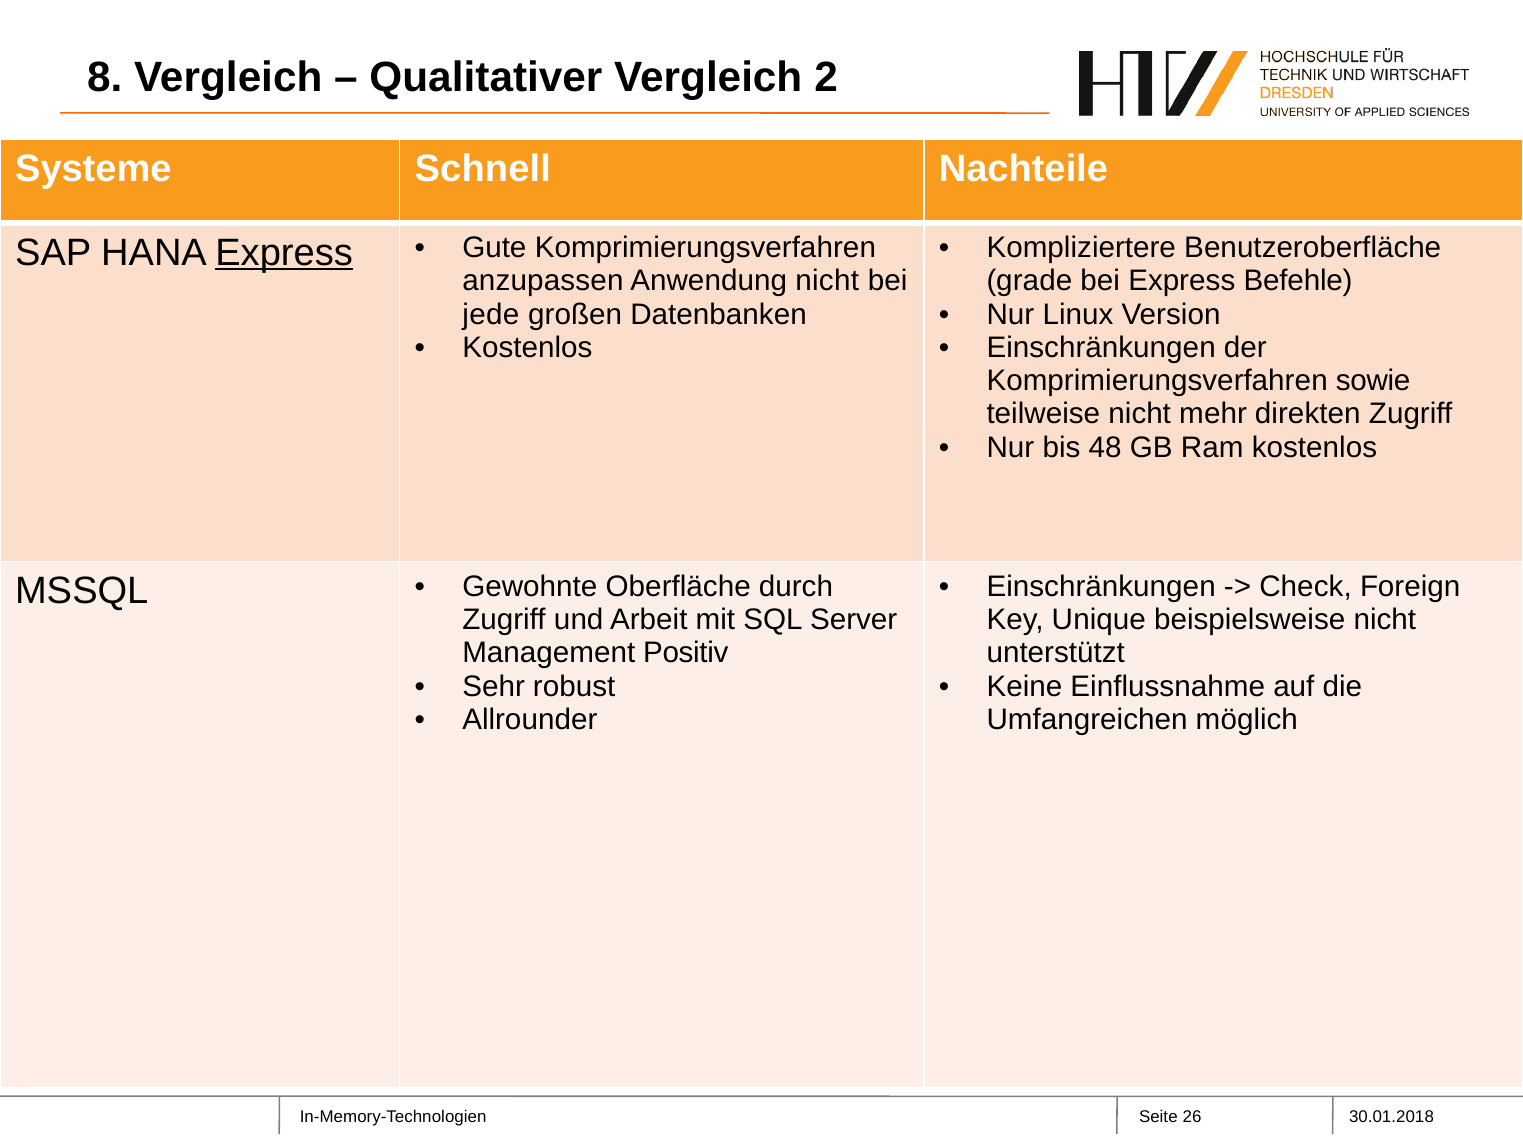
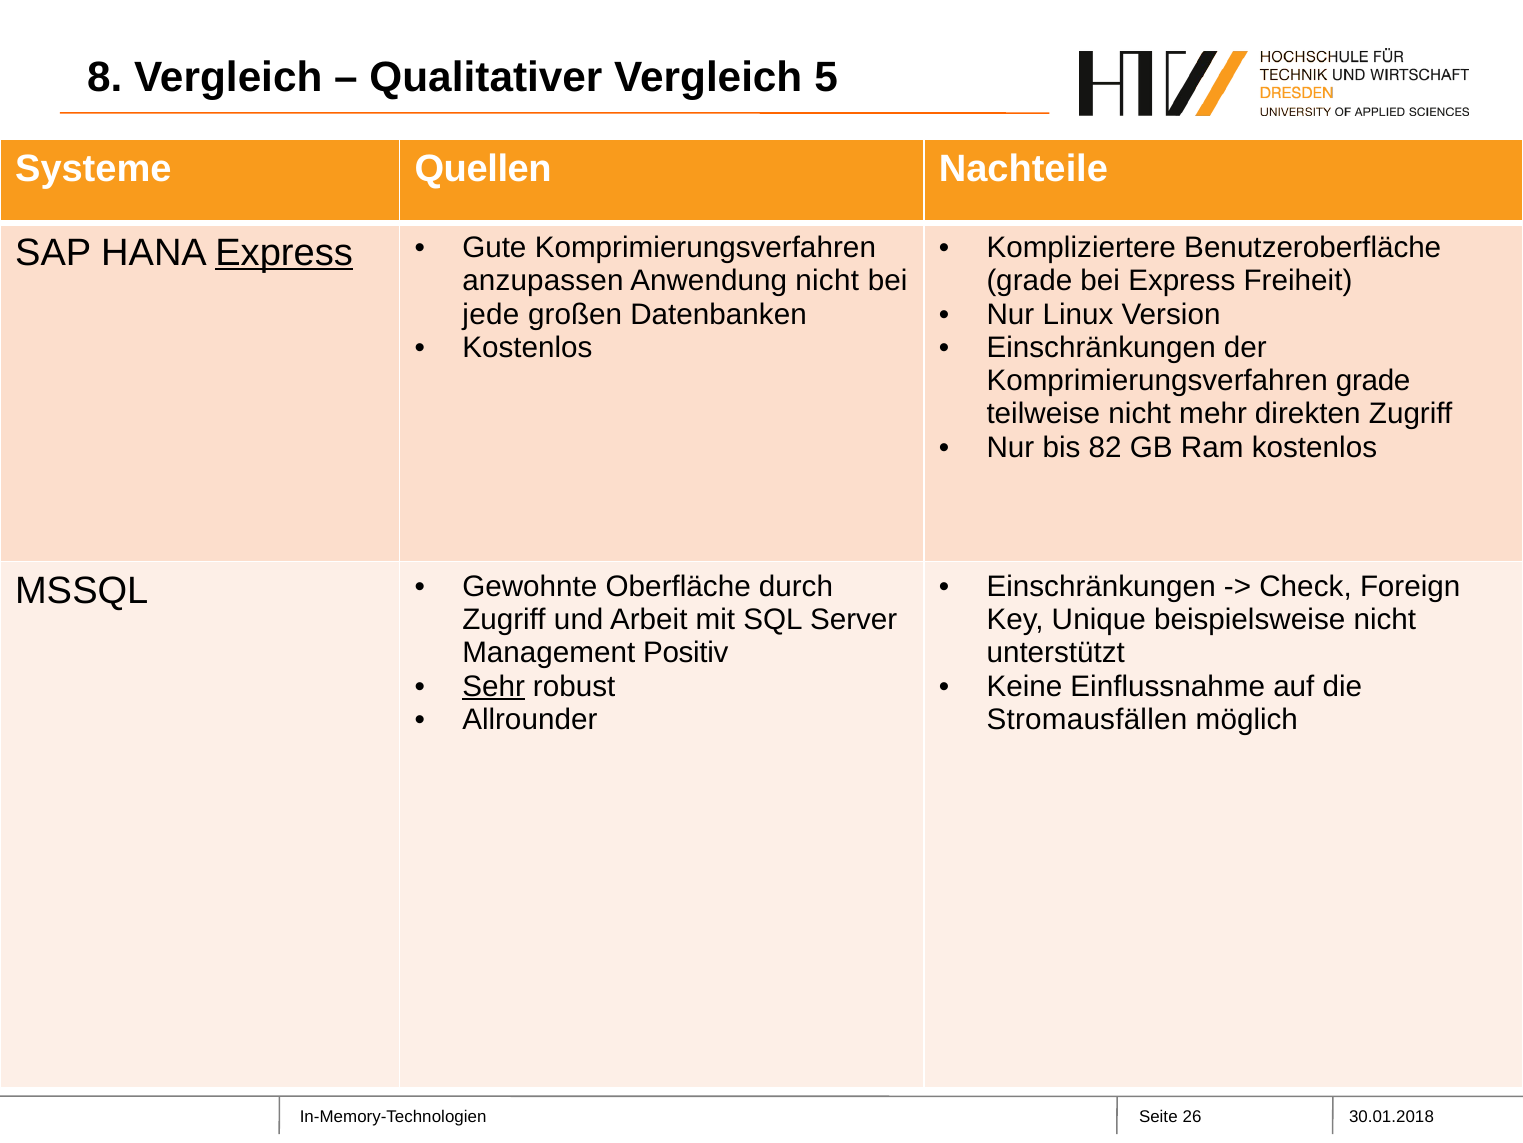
2: 2 -> 5 (826, 77)
Schnell: Schnell -> Quellen (483, 169)
Befehle: Befehle -> Freiheit (1298, 281)
Komprimierungsverfahren sowie: sowie -> grade (1373, 381)
48: 48 -> 82 (1105, 447)
Sehr underline: none -> present (494, 686)
Umfangreichen: Umfangreichen -> Stromausfällen (1087, 719)
